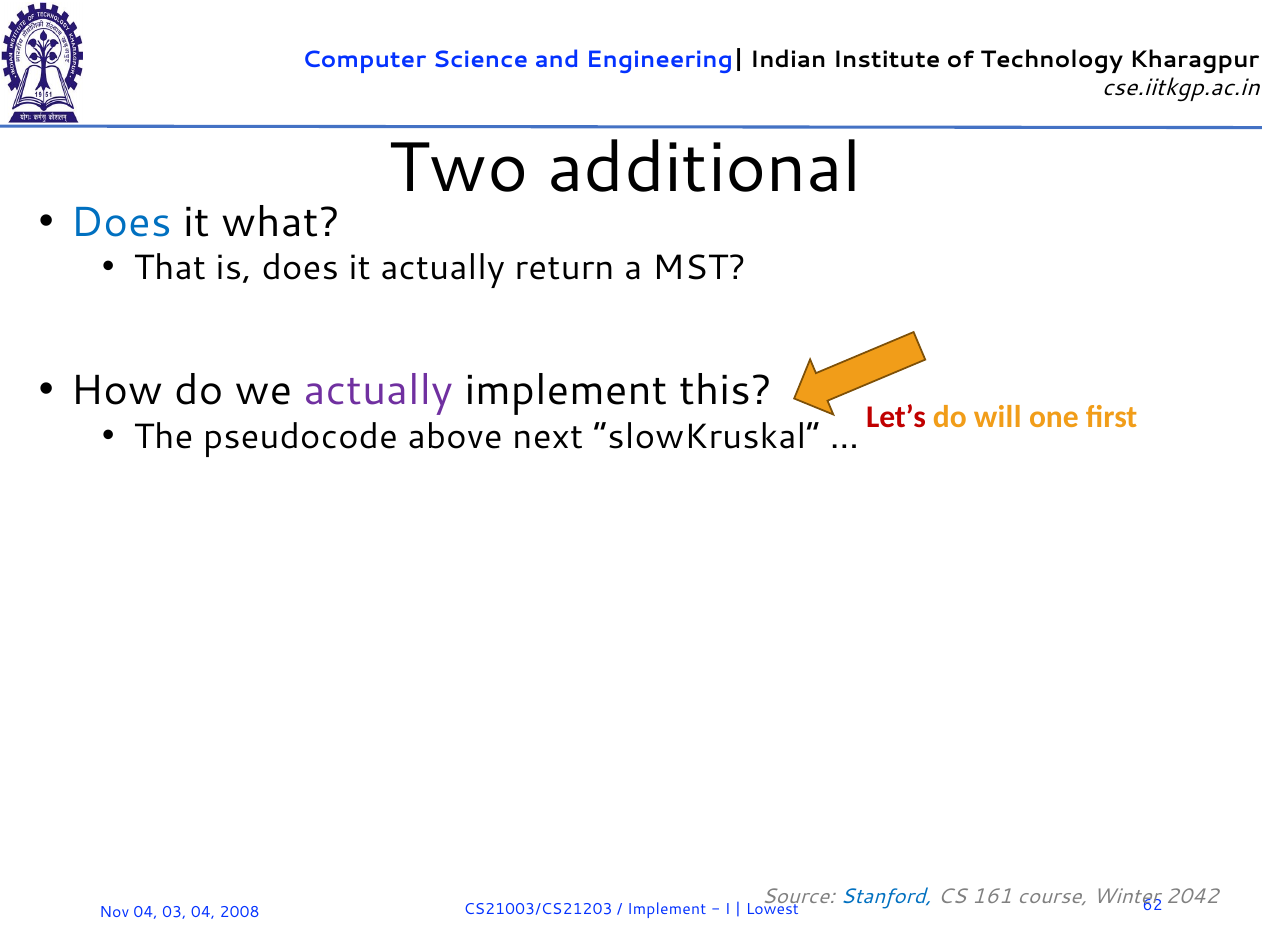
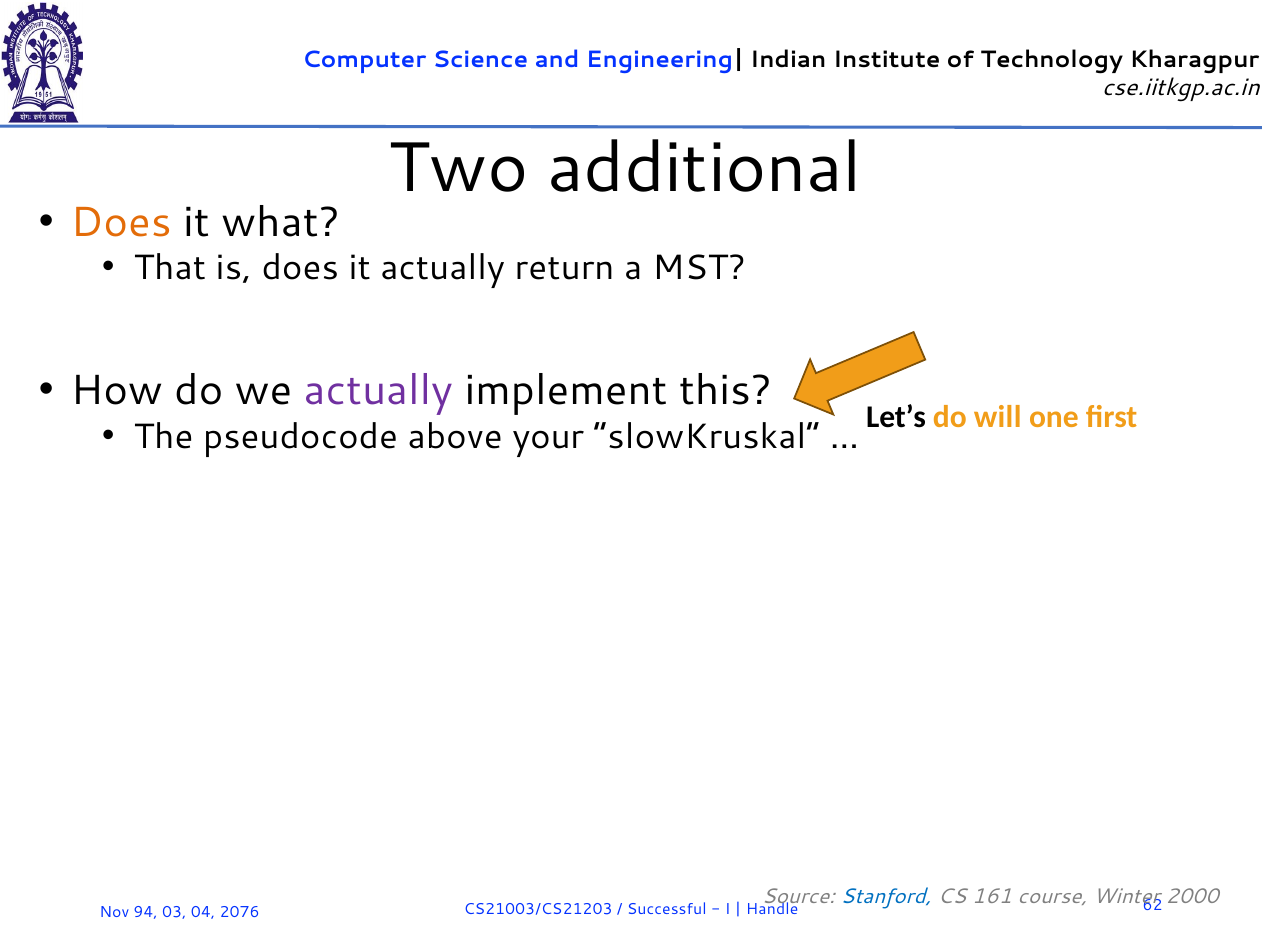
Does colour: blue -> orange (121, 223)
Let’s colour: red -> black (896, 418)
next: next -> your (548, 437)
2042: 2042 -> 2000 (1192, 897)
Nov 04: 04 -> 94 (146, 913)
2008: 2008 -> 2076 (240, 913)
Implement: Implement -> Successful (667, 910)
Lowest: Lowest -> Handle (772, 910)
